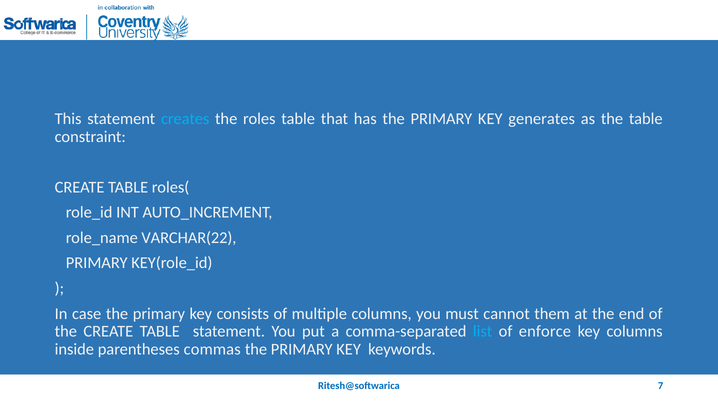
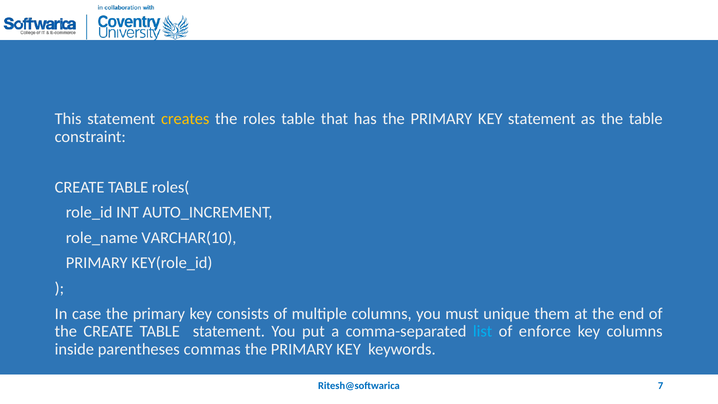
creates colour: light blue -> yellow (185, 119)
KEY generates: generates -> statement (542, 119)
VARCHAR(22: VARCHAR(22 -> VARCHAR(10 (189, 238)
cannot: cannot -> unique (507, 313)
